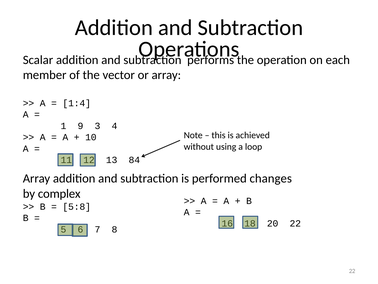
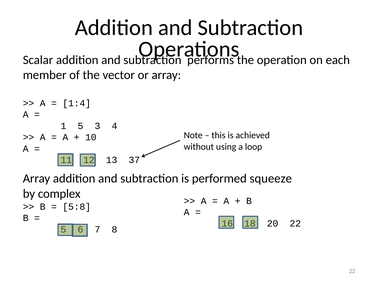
1 9: 9 -> 5 (80, 126)
84: 84 -> 37 (134, 160)
changes: changes -> squeeze (271, 178)
